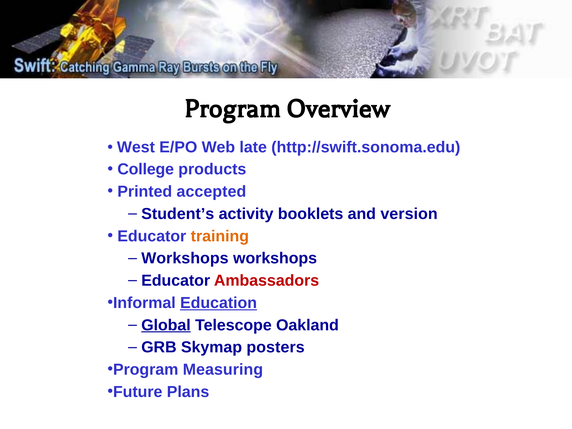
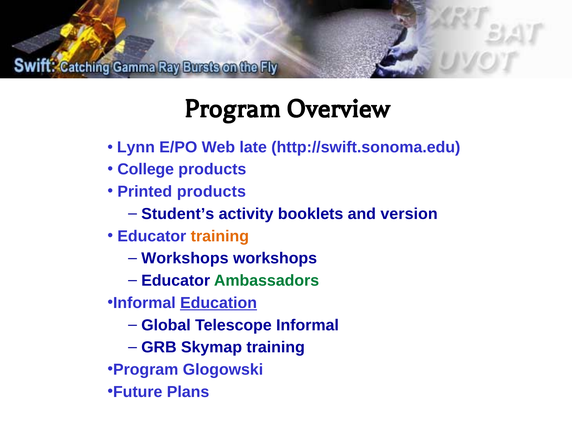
West: West -> Lynn (136, 147)
Printed accepted: accepted -> products (211, 192)
Ambassadors colour: red -> green (267, 281)
Global underline: present -> none (166, 325)
Telescope Oakland: Oakland -> Informal (307, 325)
Skymap posters: posters -> training (276, 347)
Measuring: Measuring -> Glogowski (223, 370)
